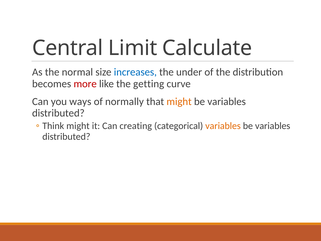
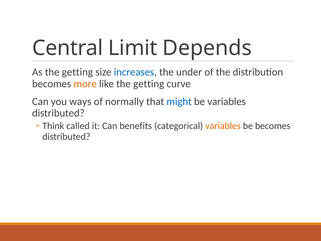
Calculate: Calculate -> Depends (207, 48)
As the normal: normal -> getting (77, 72)
more colour: red -> orange (85, 84)
might colour: orange -> blue (179, 101)
Think might: might -> called (78, 126)
creating: creating -> benefits (136, 126)
variables: variables -> becomes (273, 126)
